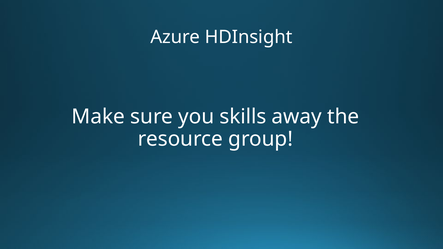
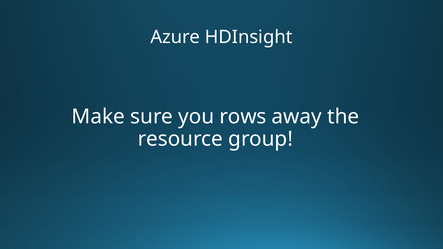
skills: skills -> rows (243, 117)
